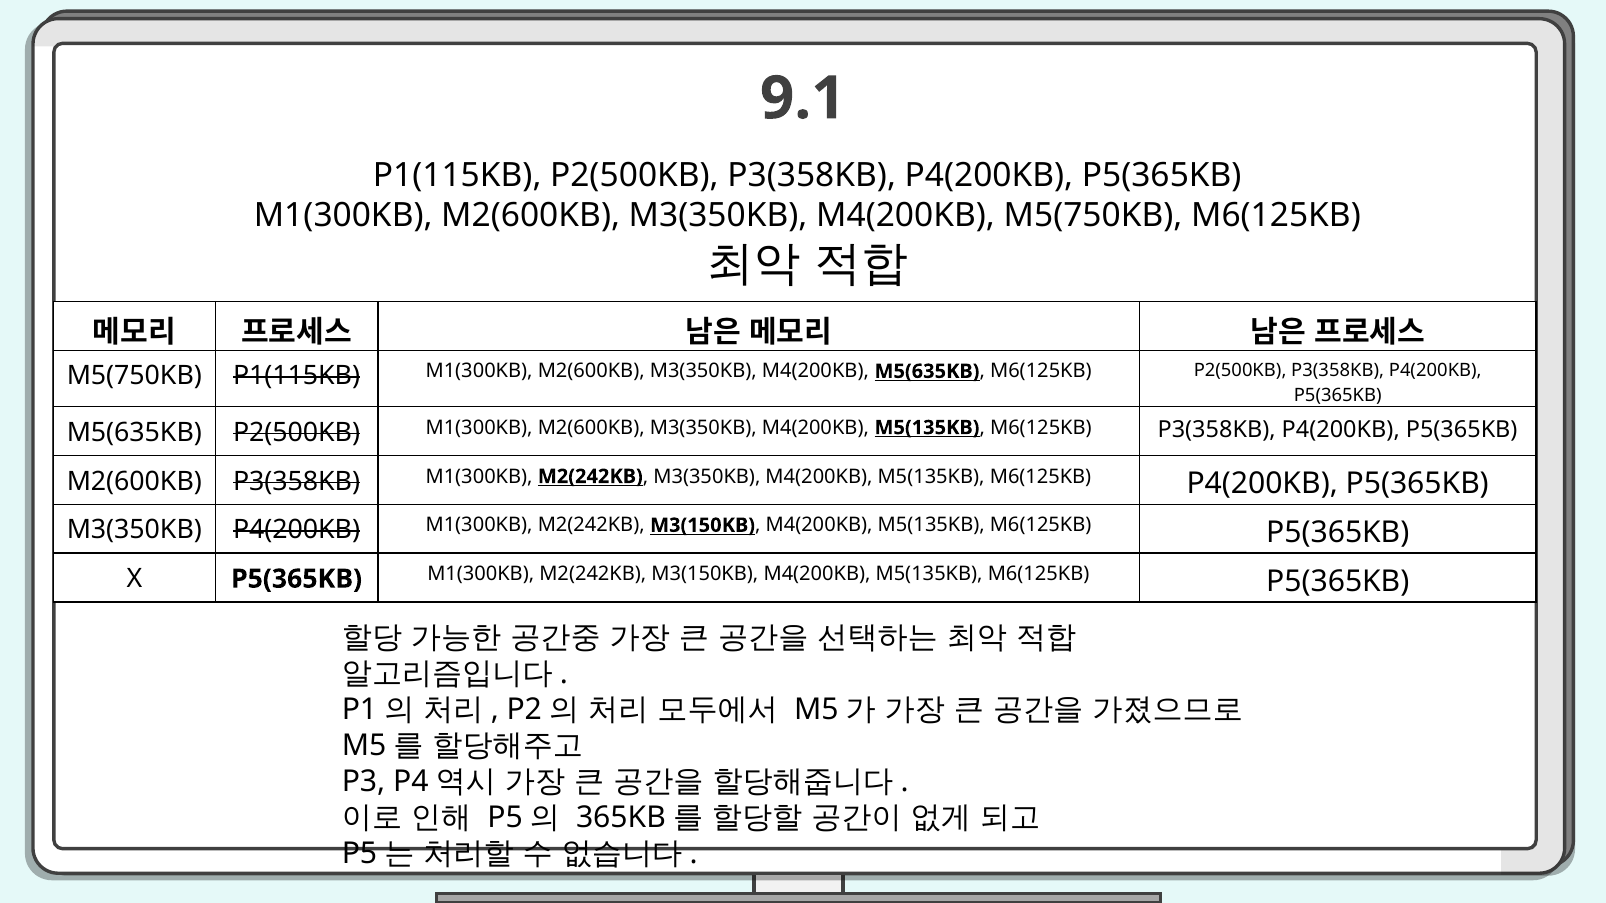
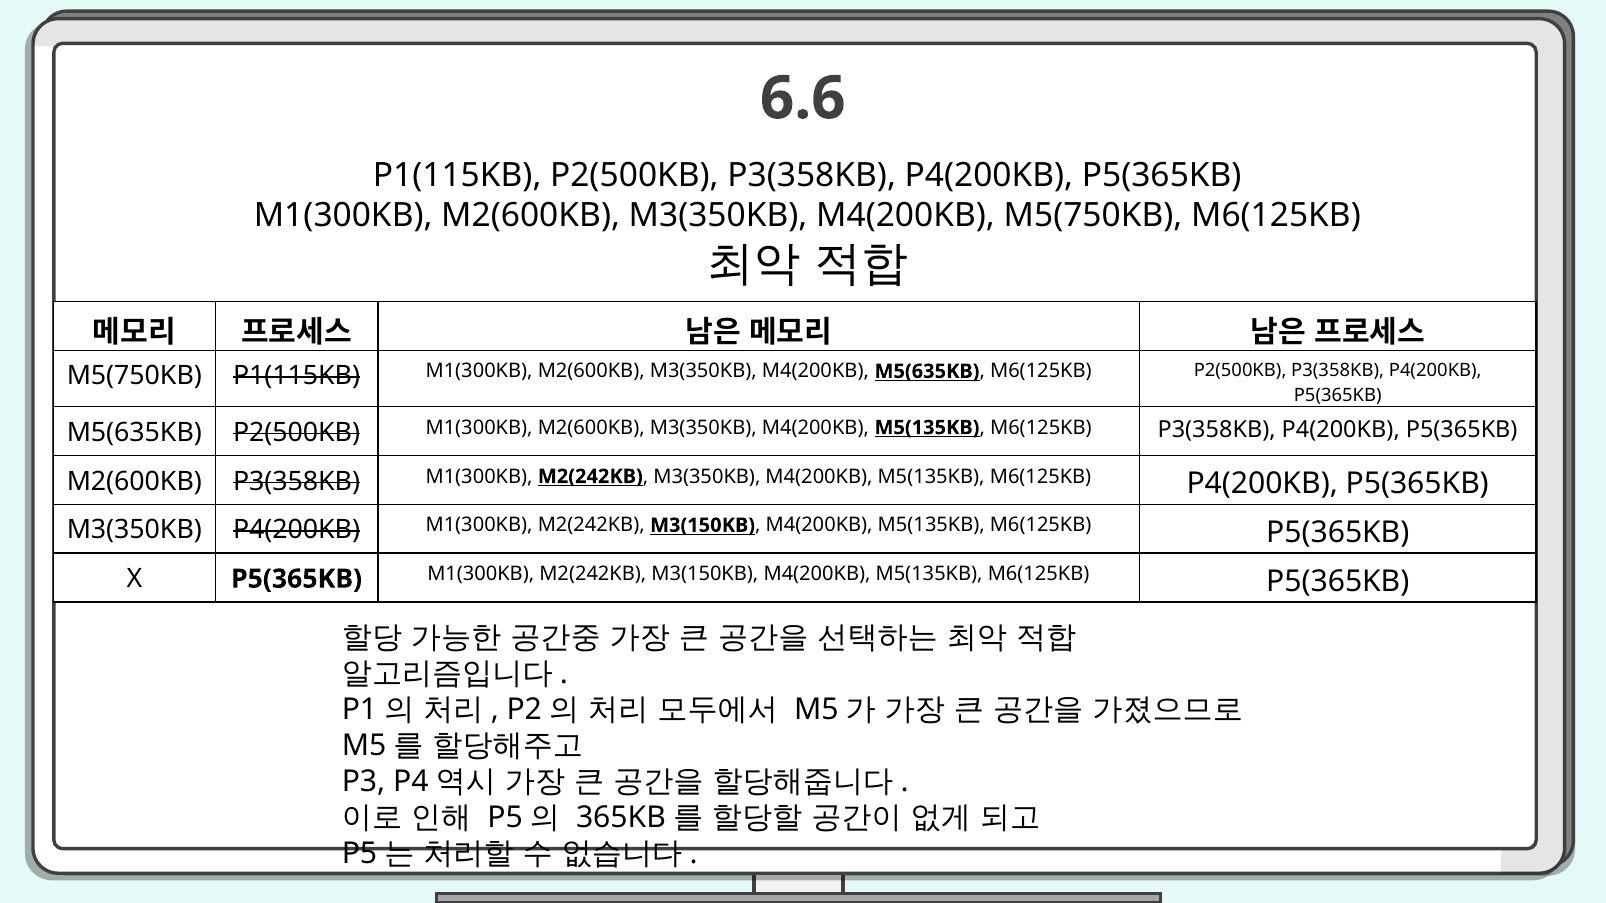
9.1: 9.1 -> 6.6 (803, 98)
